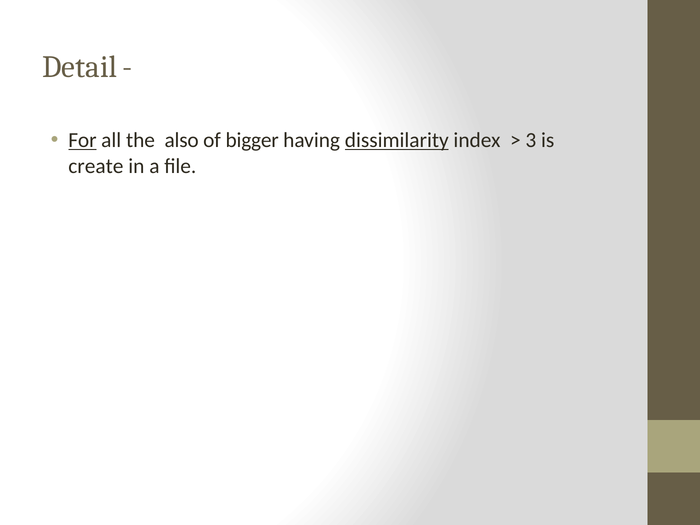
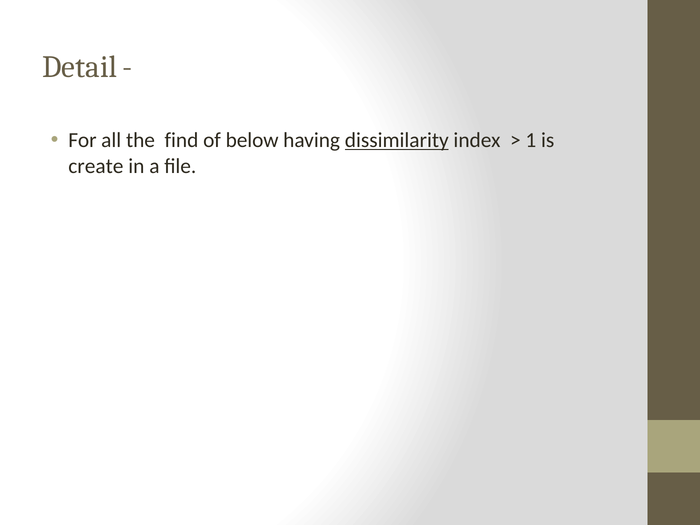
For underline: present -> none (82, 140)
also: also -> find (182, 140)
bigger: bigger -> below (252, 140)
3: 3 -> 1 (531, 140)
